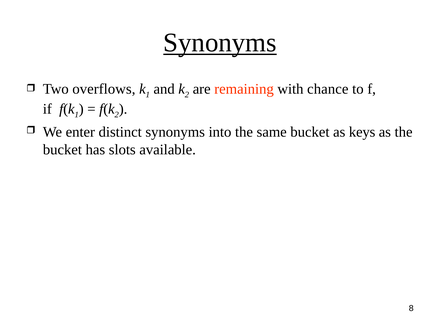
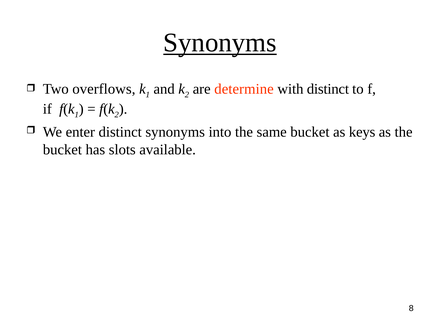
remaining: remaining -> determine (244, 89)
with chance: chance -> distinct (328, 89)
